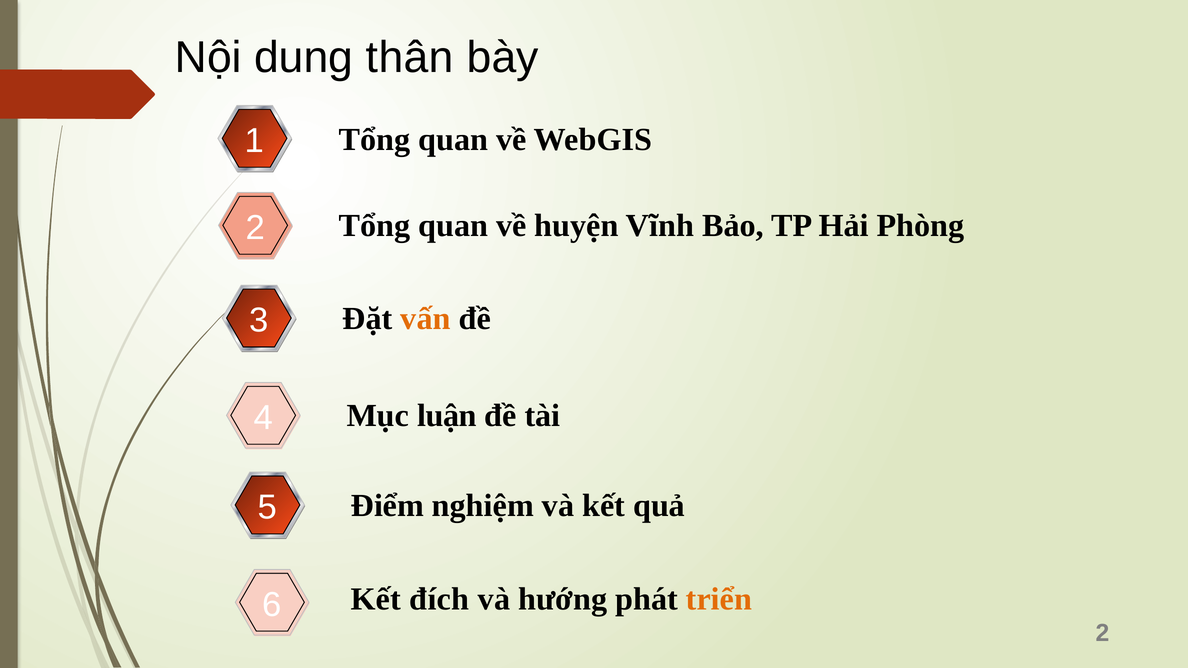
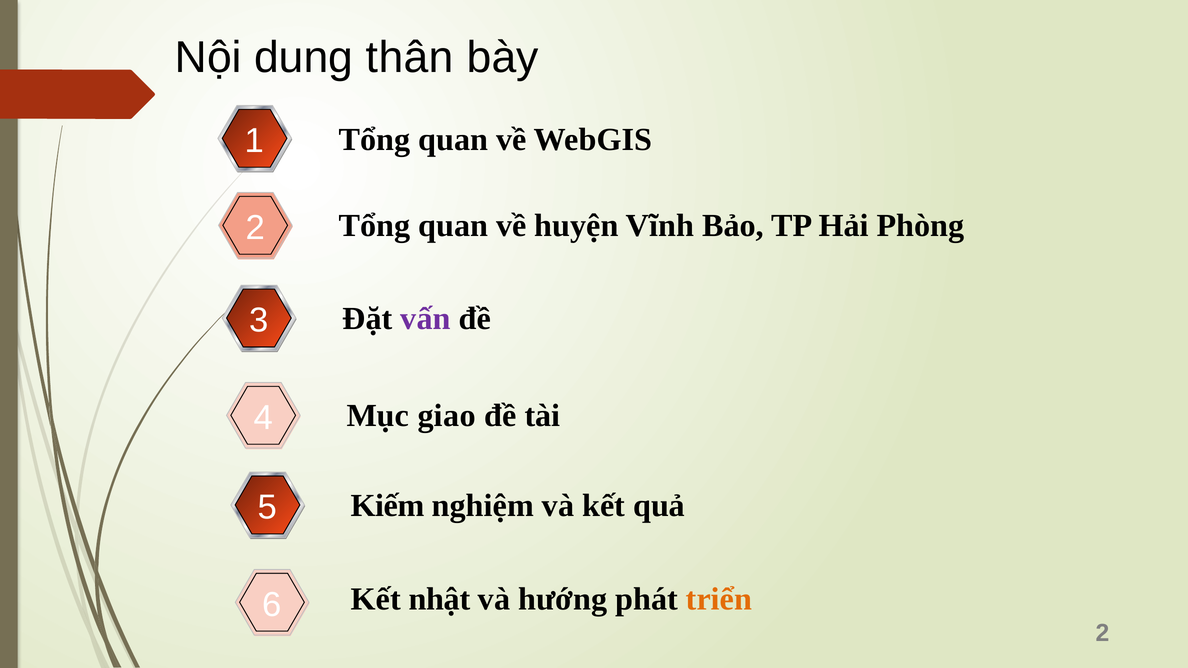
vấn colour: orange -> purple (425, 319)
luận: luận -> giao (447, 416)
Điểm: Điểm -> Kiếm (388, 506)
đích: đích -> nhật (440, 599)
